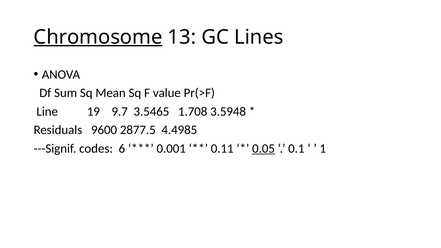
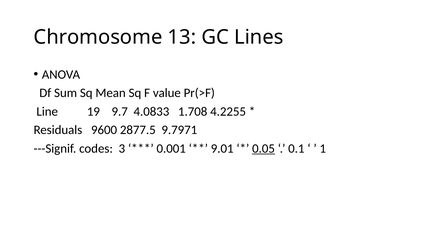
Chromosome underline: present -> none (98, 37)
3.5465: 3.5465 -> 4.0833 (151, 112)
3.5948: 3.5948 -> 4.2255 (228, 112)
4.4985: 4.4985 -> 9.7971 (179, 130)
6: 6 -> 3 (122, 149)
0.11: 0.11 -> 9.01 (222, 149)
